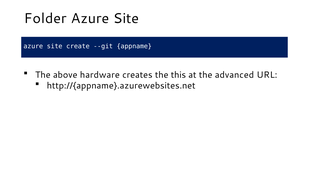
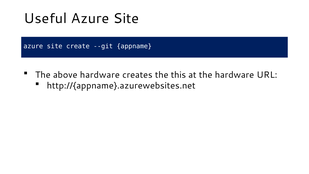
Folder: Folder -> Useful (45, 18)
the advanced: advanced -> hardware (234, 75)
